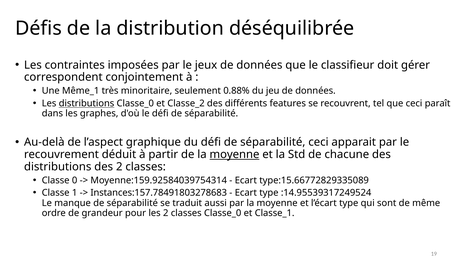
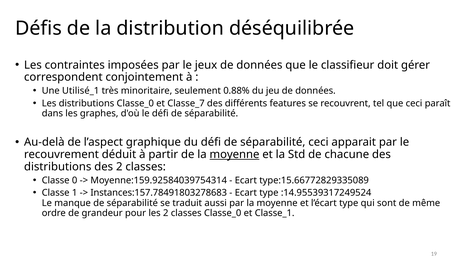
Même_1: Même_1 -> Utilisé_1 (81, 91)
distributions underline: present -> none (87, 103)
Classe_2: Classe_2 -> Classe_7 (186, 103)
